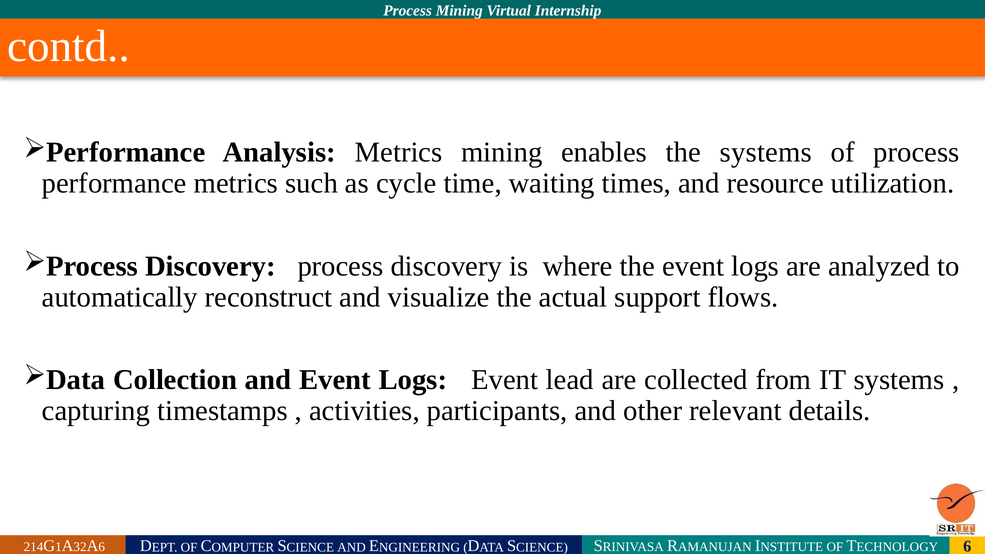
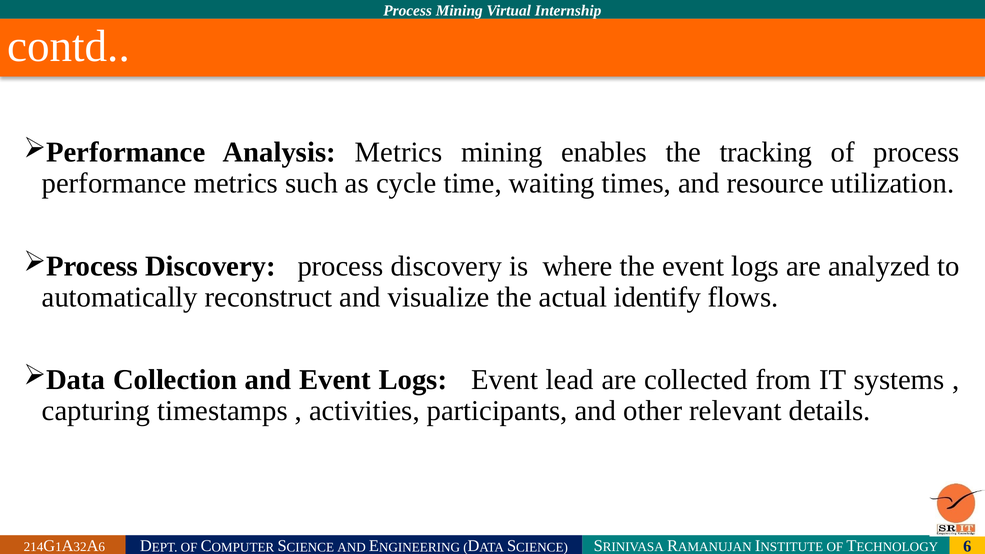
the systems: systems -> tracking (766, 152)
support: support -> identify (658, 297)
